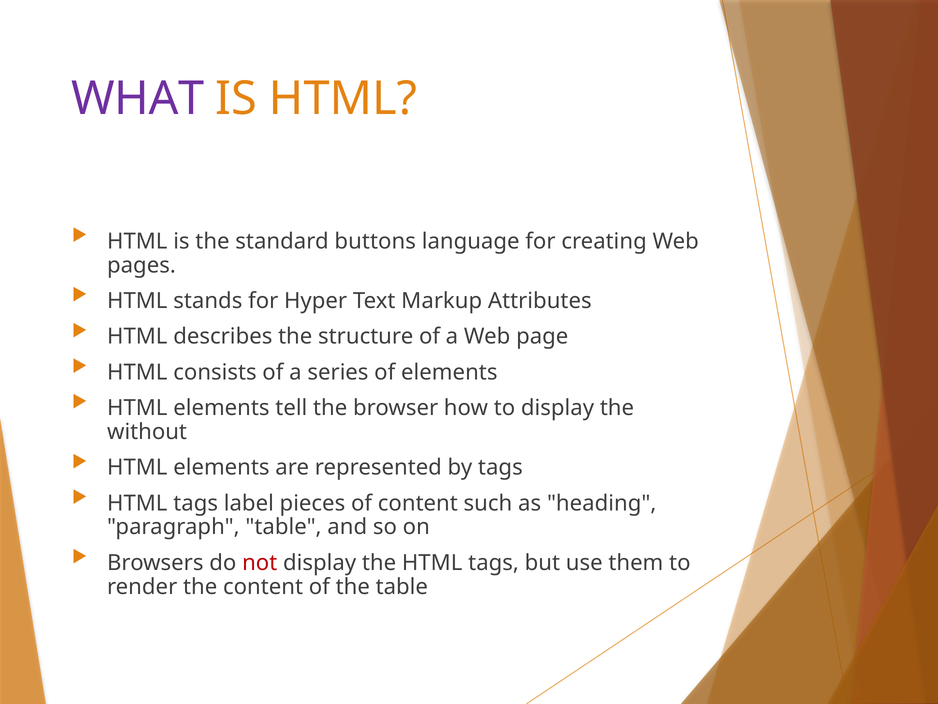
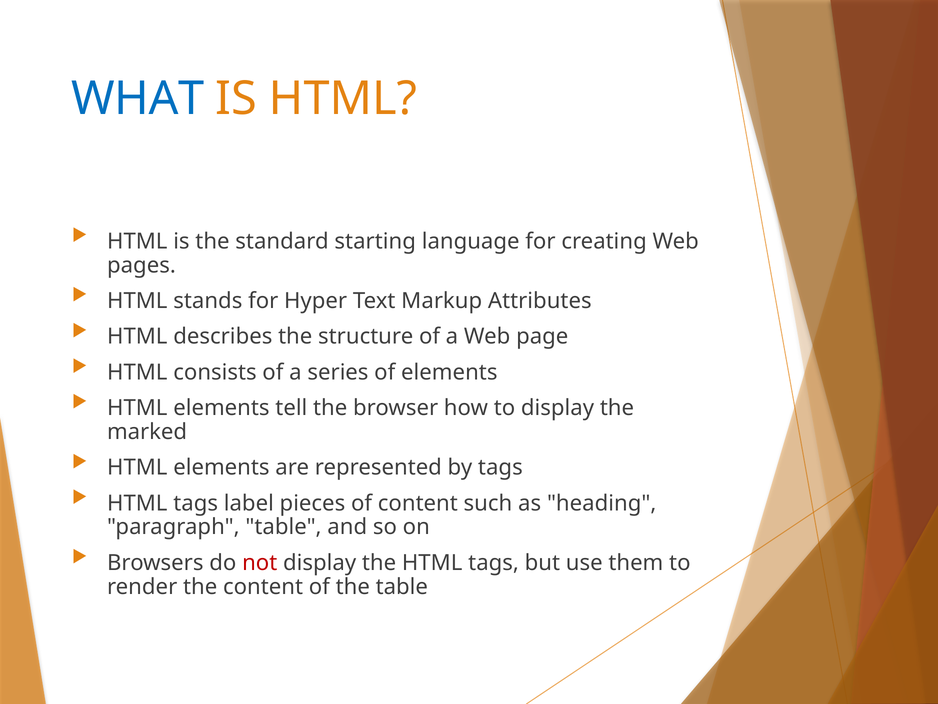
WHAT colour: purple -> blue (138, 99)
buttons: buttons -> starting (375, 241)
without: without -> marked (147, 432)
